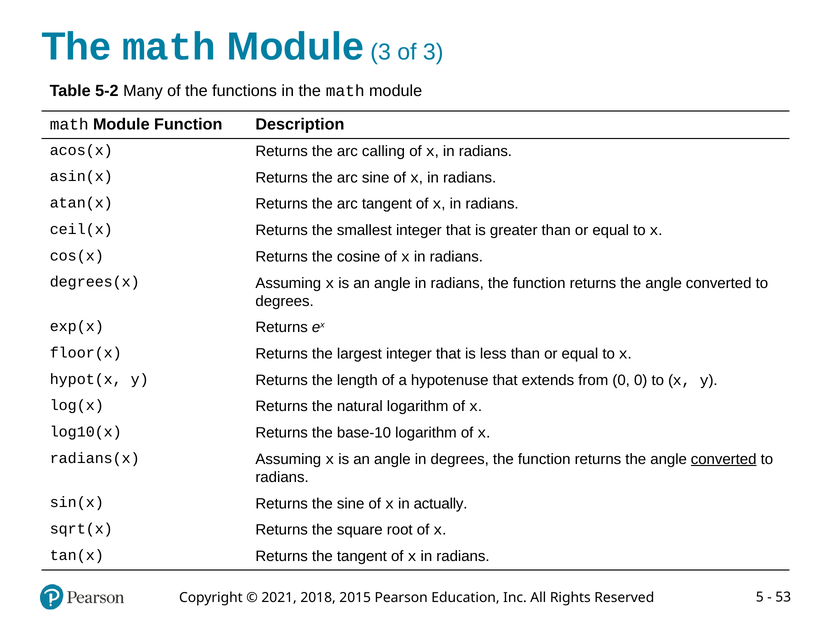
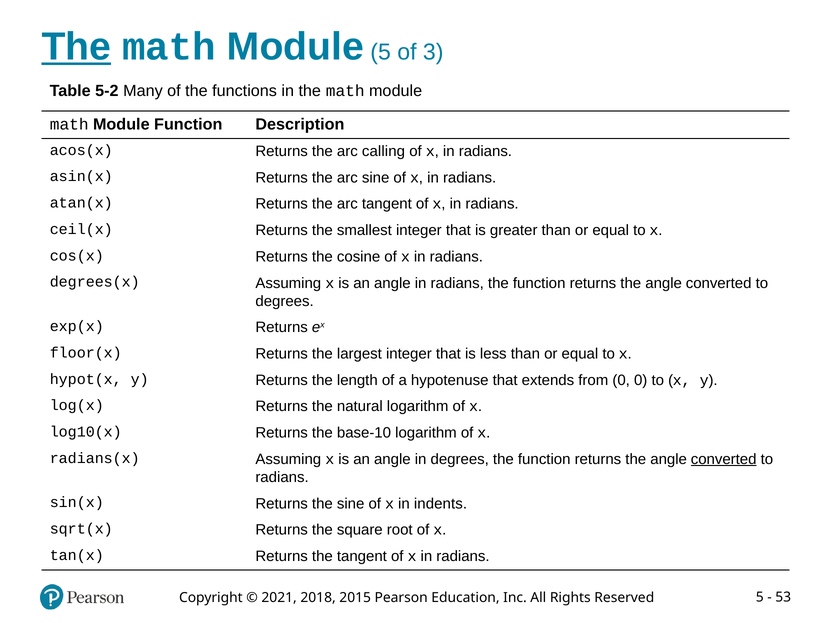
The underline: none -> present (76, 47)
Module 3: 3 -> 5 (381, 52)
actually: actually -> indents (440, 504)
